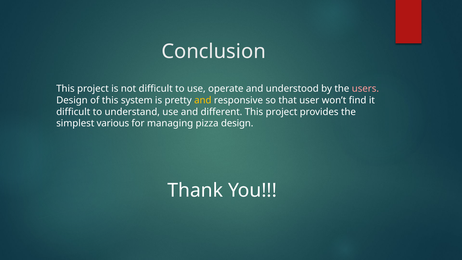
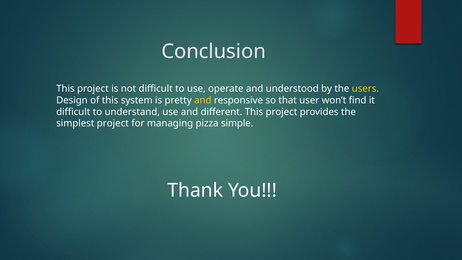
users colour: pink -> yellow (365, 89)
simplest various: various -> project (113, 123)
pizza design: design -> simple (237, 123)
